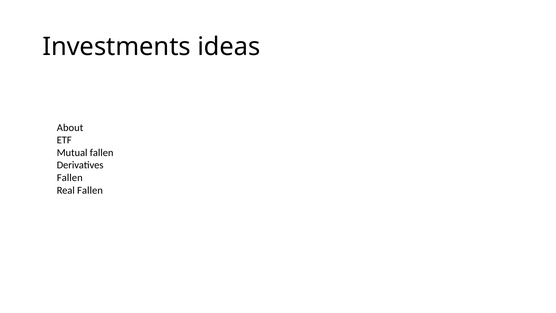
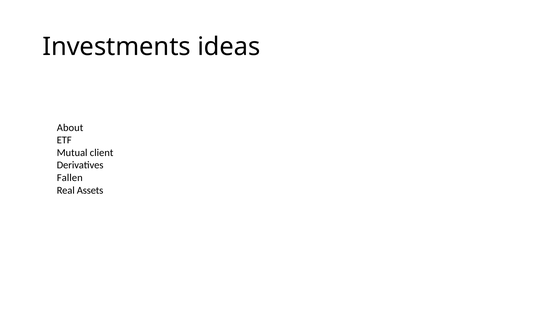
Mutual fallen: fallen -> client (102, 153)
Real Fallen: Fallen -> Assets (90, 190)
